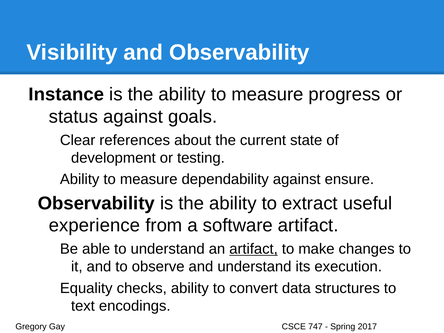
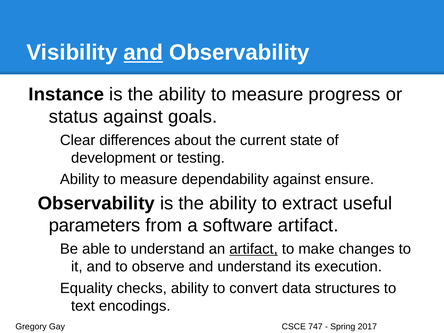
and underline: none -> present (143, 53)
references: references -> differences (135, 140)
experience: experience -> parameters (95, 226)
